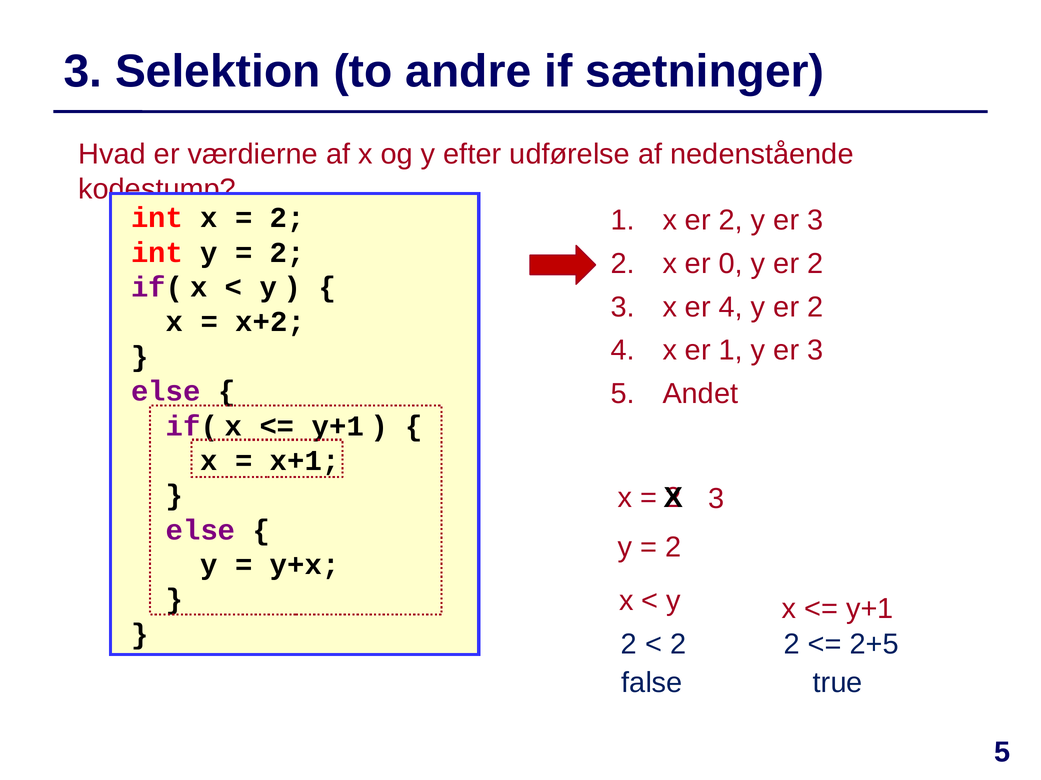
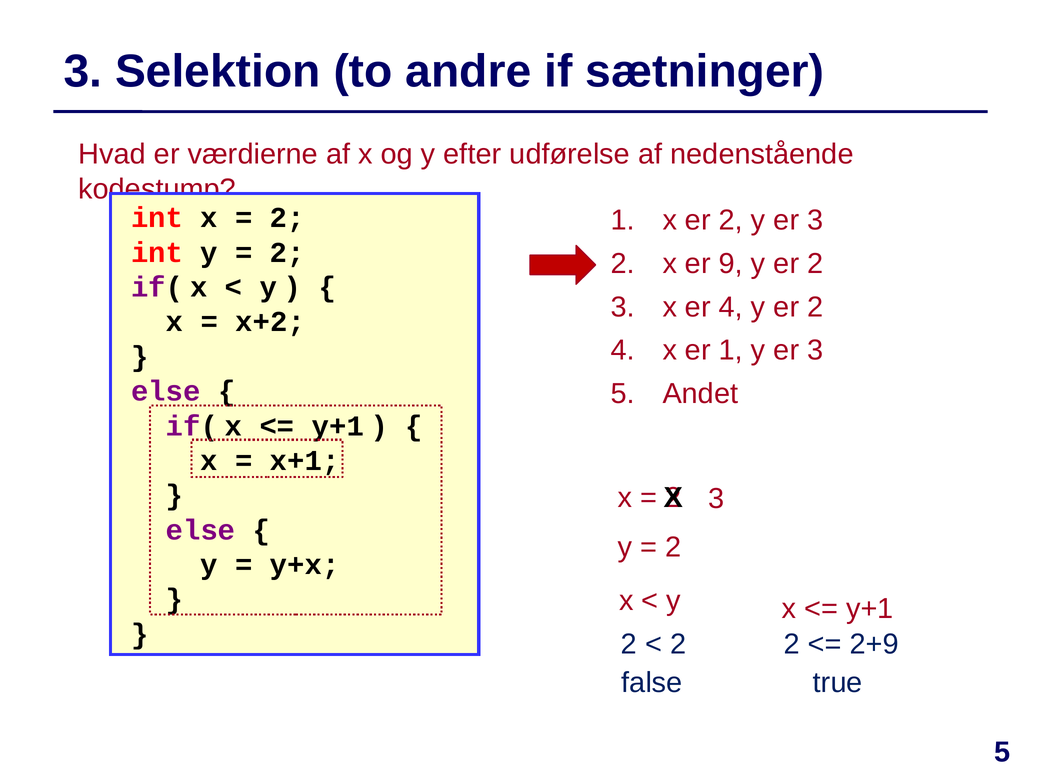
0: 0 -> 9 (731, 264)
2+5: 2+5 -> 2+9 (874, 645)
